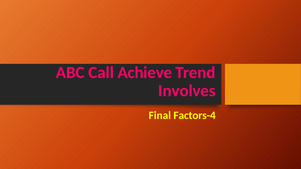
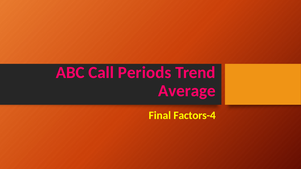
Achieve: Achieve -> Periods (145, 73)
Involves: Involves -> Average (187, 91)
